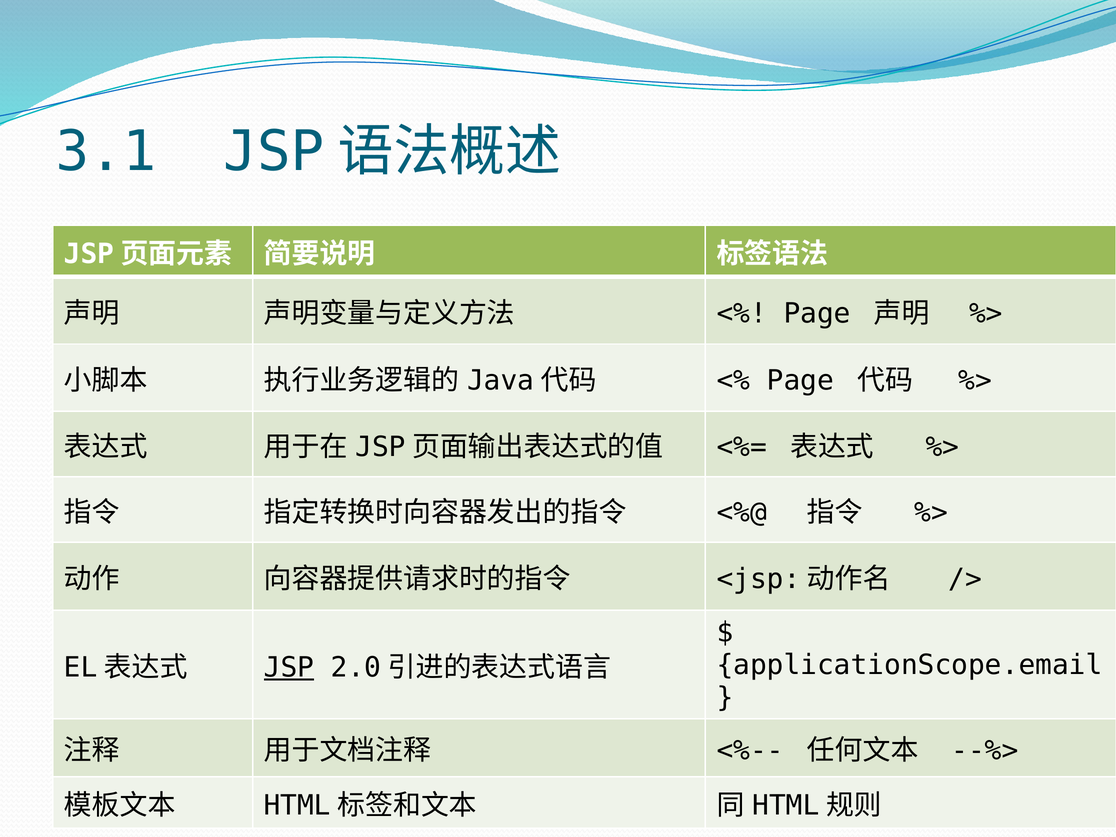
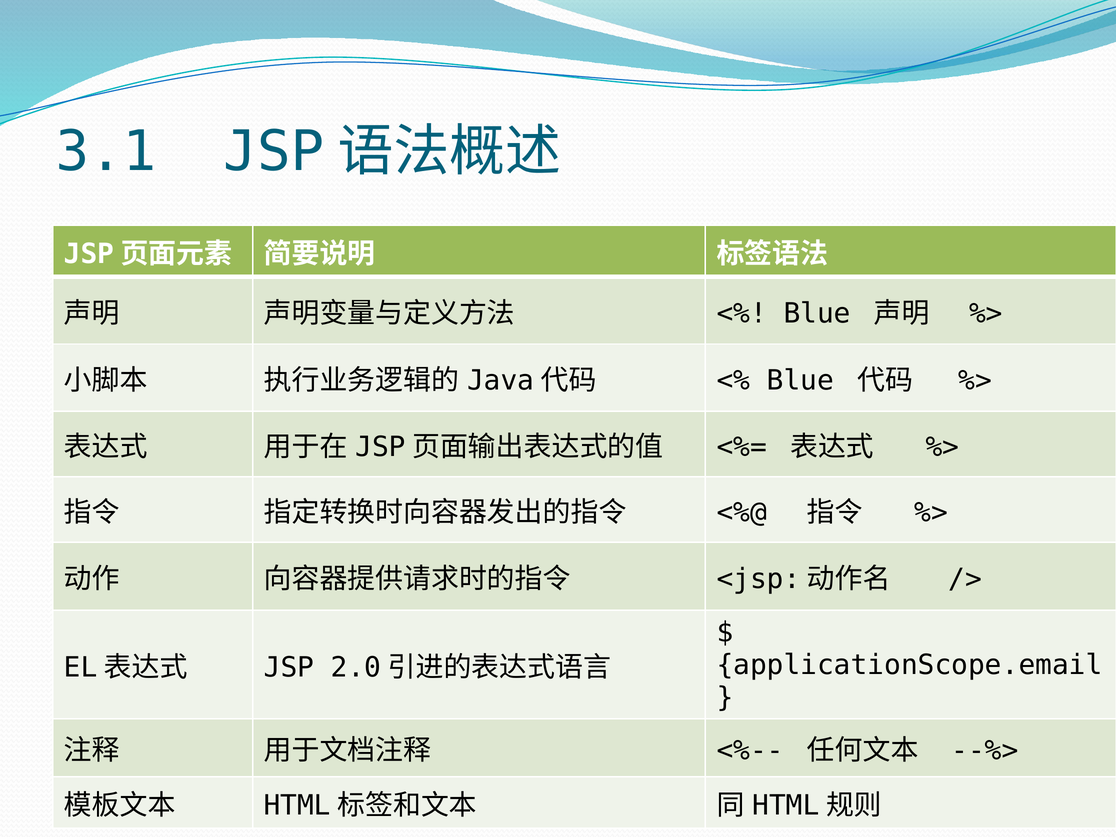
Page: Page -> Blue (817, 313)
Page: Page -> Blue (800, 381)
JSP underline: present -> none (289, 667)
